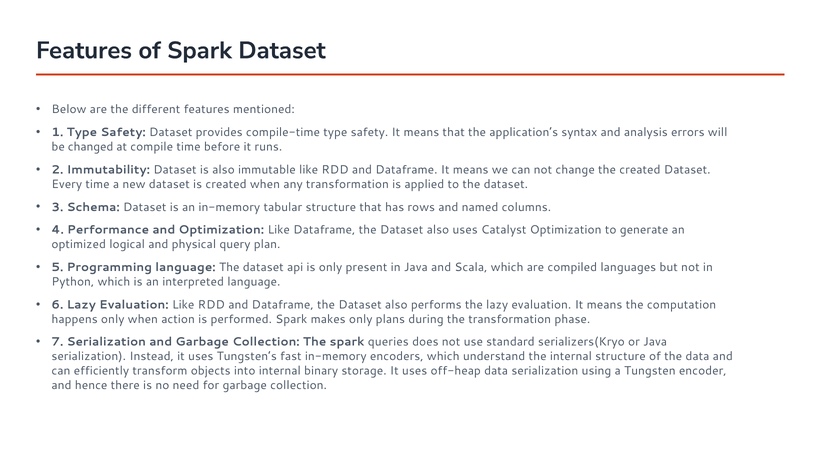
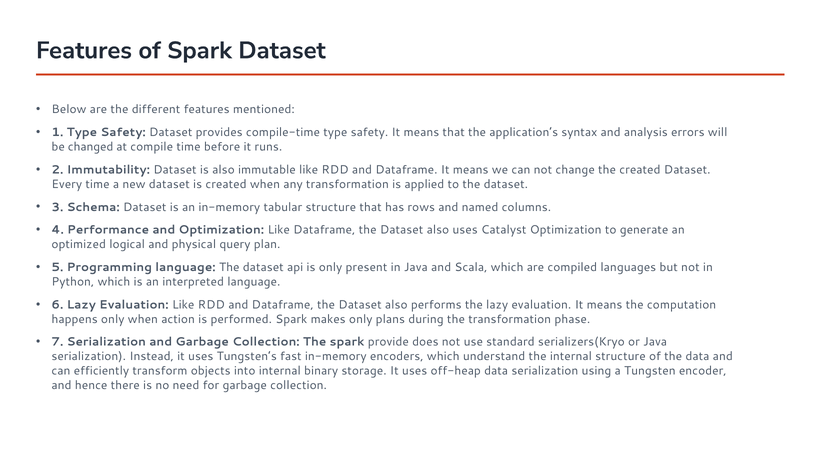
queries: queries -> provide (388, 342)
